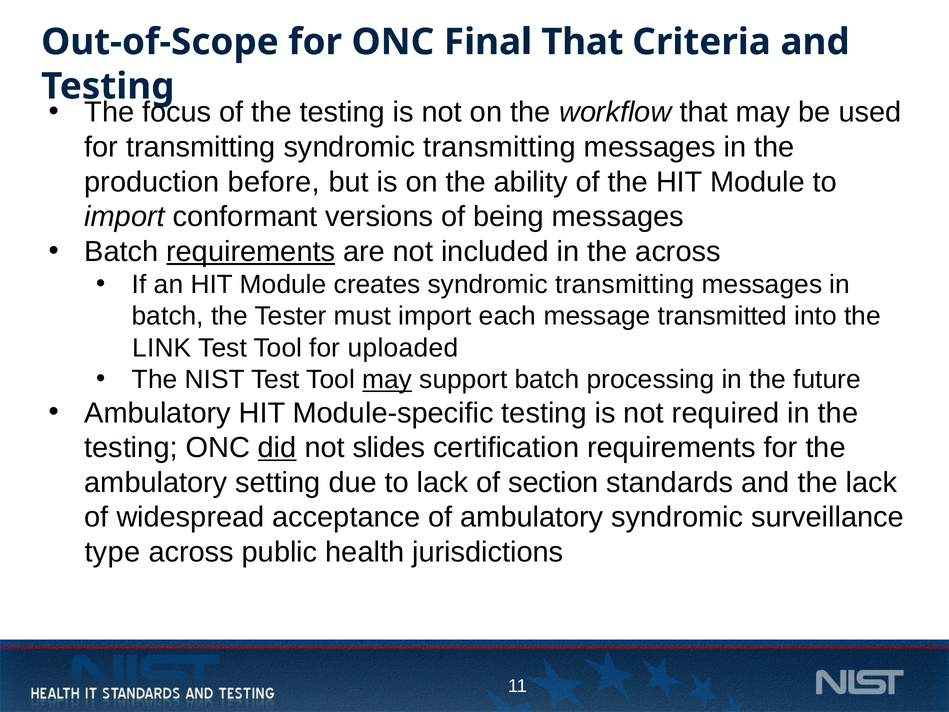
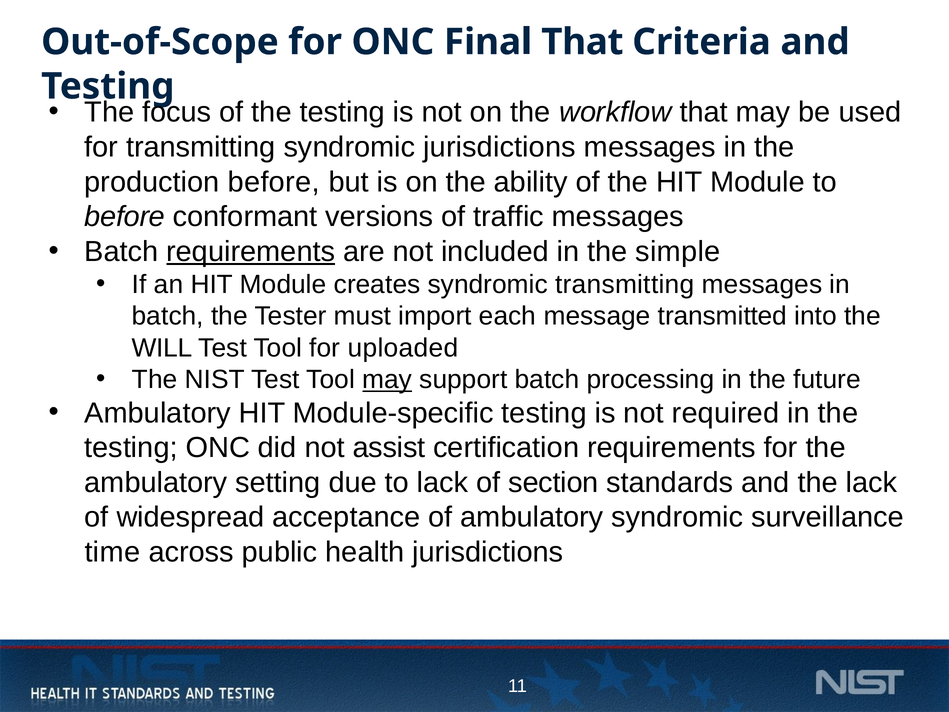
transmitting syndromic transmitting: transmitting -> jurisdictions (500, 147)
import: import -> before (125, 217)
being: being -> traffic (509, 217)
the across: across -> simple (678, 251)
LINK: LINK -> WILL (162, 348)
did underline: present -> none (277, 448)
slides: slides -> assist (389, 448)
type: type -> time (112, 552)
